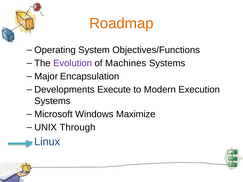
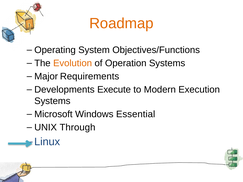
Evolution colour: purple -> orange (73, 63)
Machines: Machines -> Operation (126, 63)
Encapsulation: Encapsulation -> Requirements (90, 77)
Maximize: Maximize -> Essential (136, 114)
